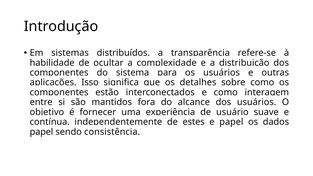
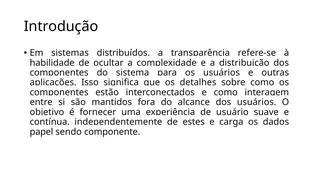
e papel: papel -> carga (231, 122)
consistência: consistência -> componente (112, 132)
